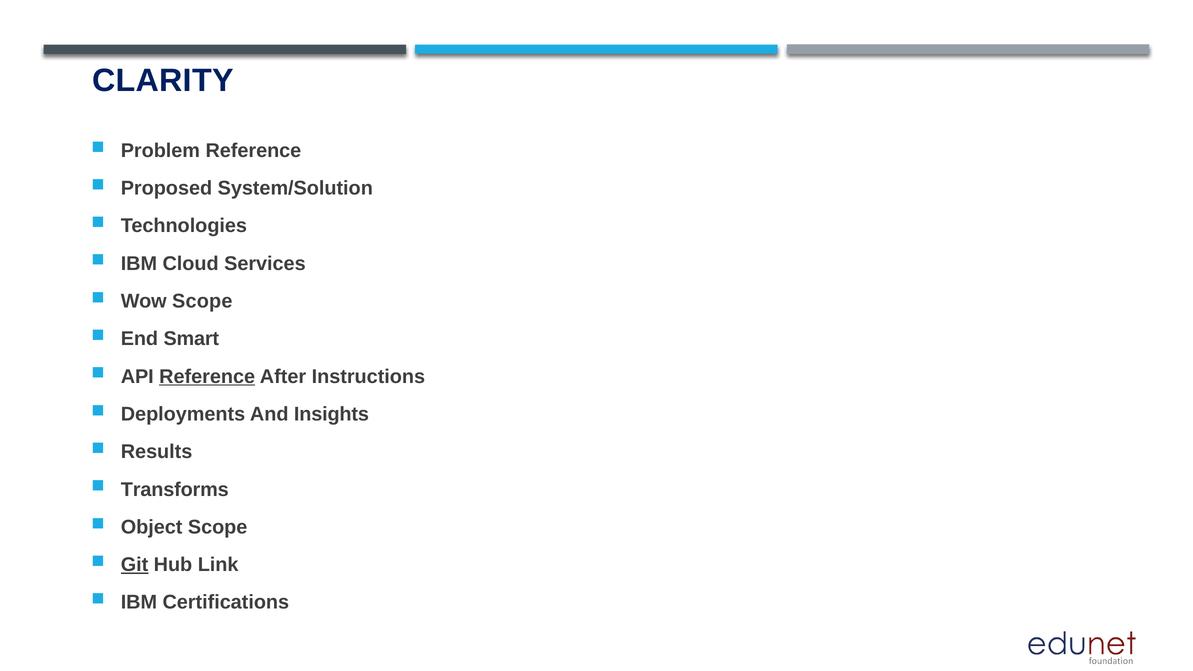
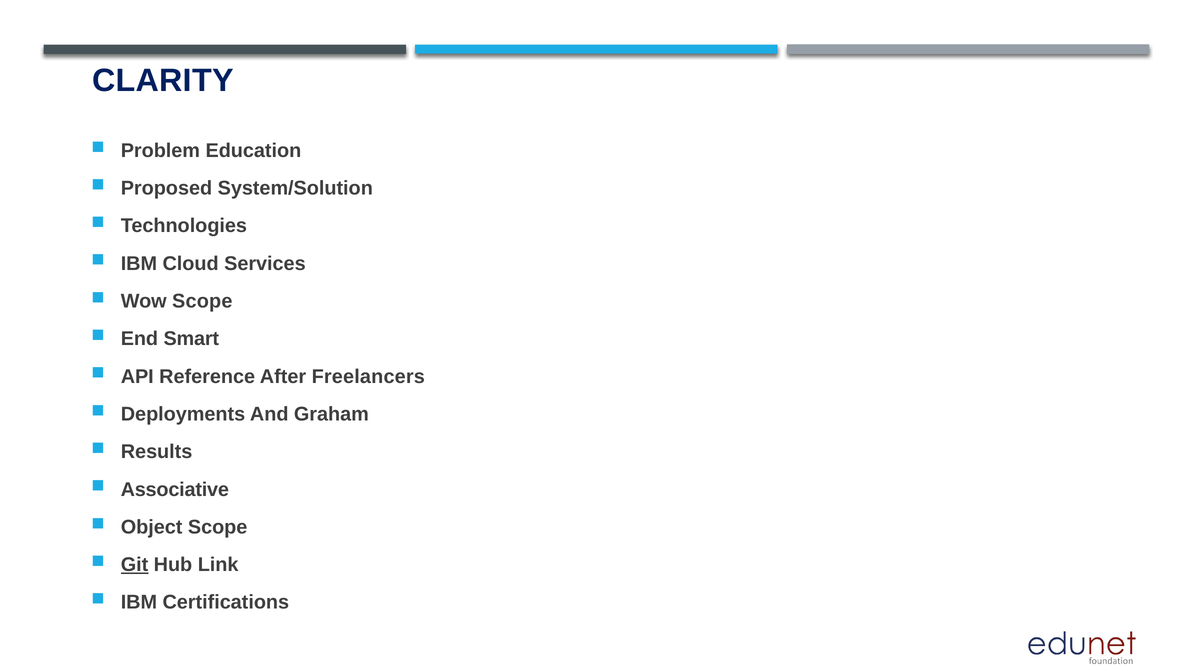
Problem Reference: Reference -> Education (253, 151)
Reference underline: present -> none (207, 377)
Instructions: Instructions -> Freelancers (368, 377)
Insights: Insights -> Graham (331, 414)
Transforms: Transforms -> Associative (175, 489)
